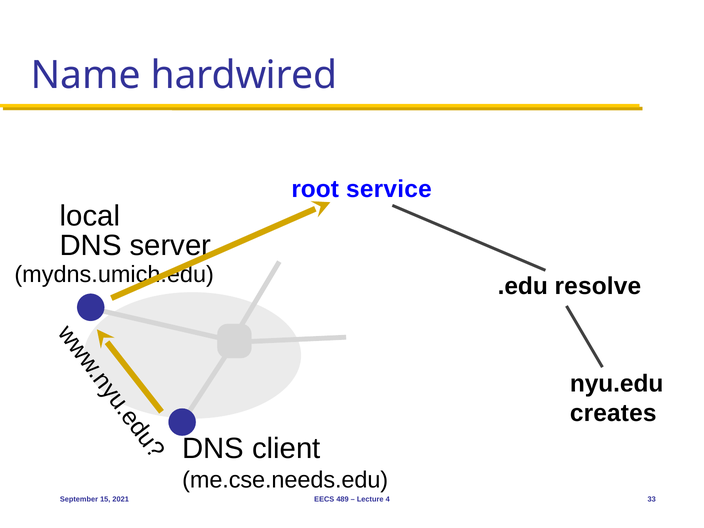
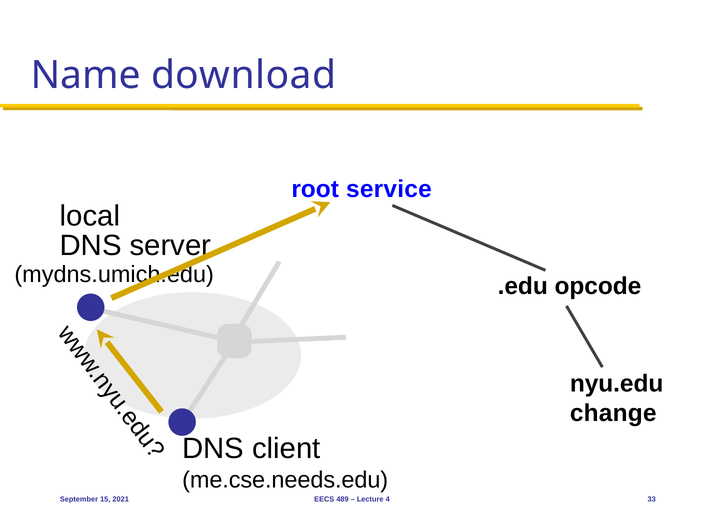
hardwired: hardwired -> download (244, 75)
resolve: resolve -> opcode (598, 286)
creates: creates -> change (613, 413)
